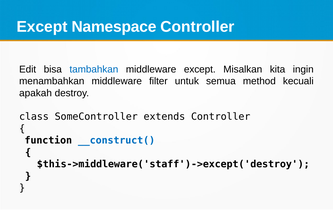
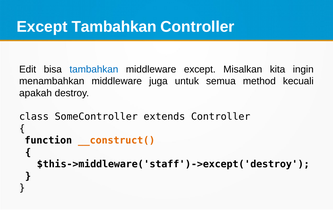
Except Namespace: Namespace -> Tambahkan (114, 27)
filter: filter -> juga (158, 81)
__construct( colour: blue -> orange (116, 140)
